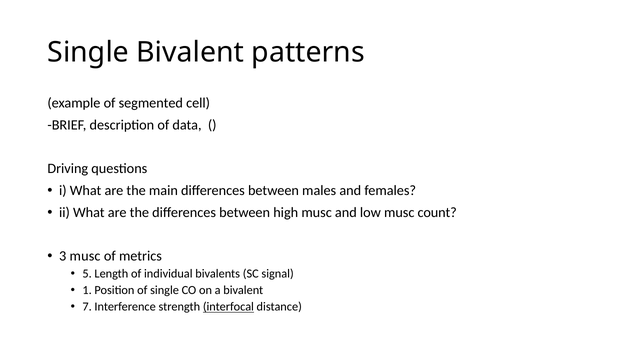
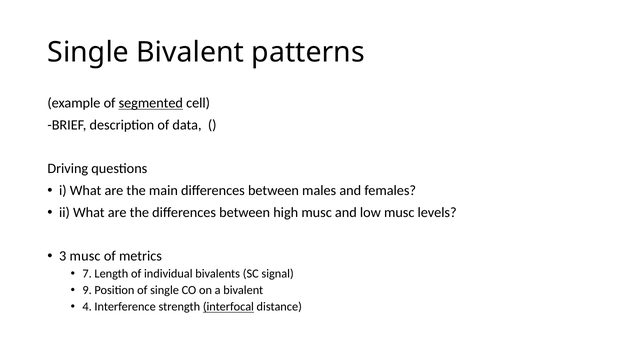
segmented underline: none -> present (151, 103)
count: count -> levels (437, 212)
5: 5 -> 7 (87, 274)
1: 1 -> 9 (87, 290)
7: 7 -> 4 (87, 307)
